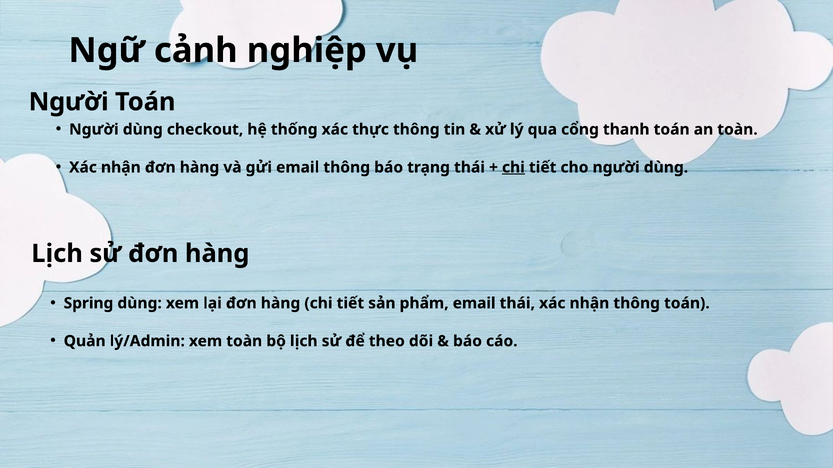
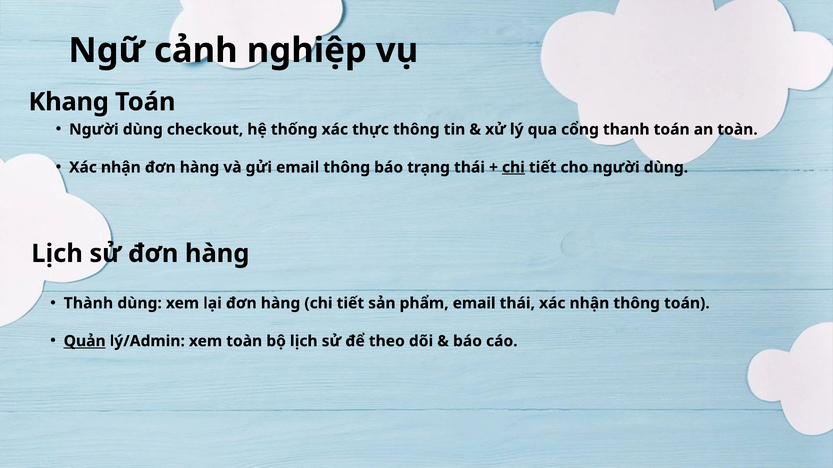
Người: Người -> Khang (69, 102)
Spring: Spring -> Thành (88, 304)
Quản underline: none -> present (85, 342)
